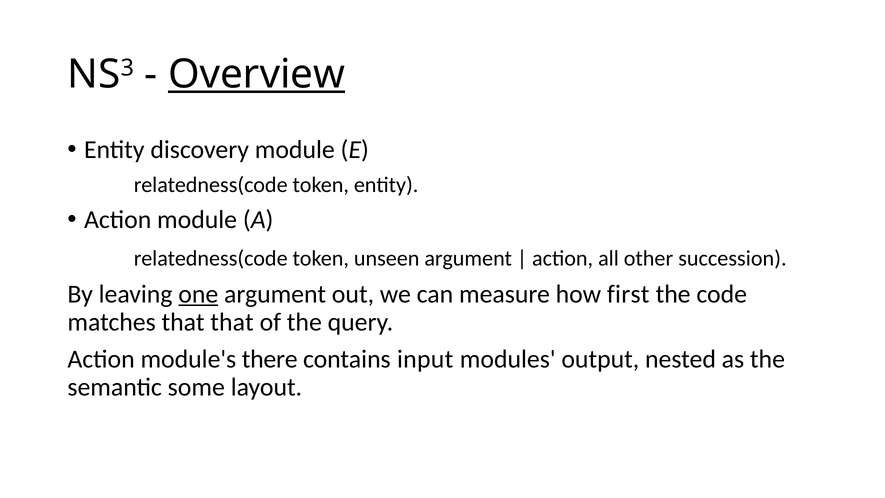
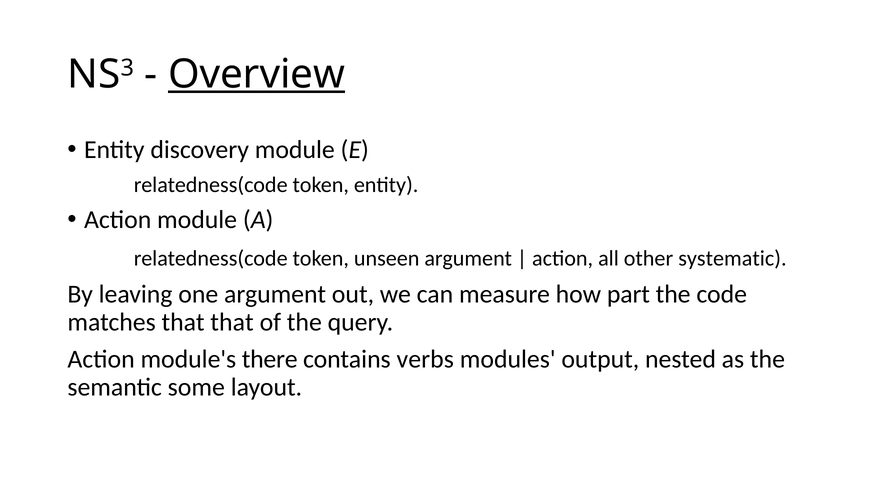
succession: succession -> systematic (732, 258)
one underline: present -> none (198, 294)
first: first -> part (628, 294)
input: input -> verbs (425, 359)
